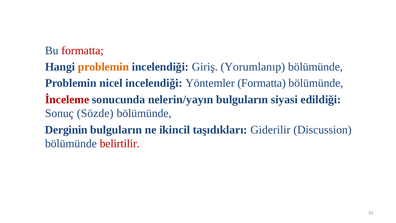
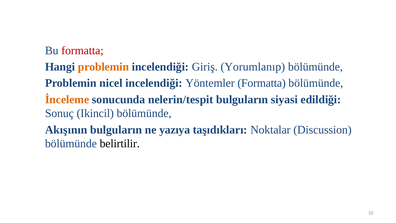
İnceleme colour: red -> orange (67, 99)
nelerin/yayın: nelerin/yayın -> nelerin/tespit (181, 99)
Sözde: Sözde -> Ikincil (95, 113)
Derginin: Derginin -> Akışının (66, 130)
ikincil: ikincil -> yazıya (175, 130)
Giderilir: Giderilir -> Noktalar (270, 130)
belirtilir colour: red -> black (120, 144)
